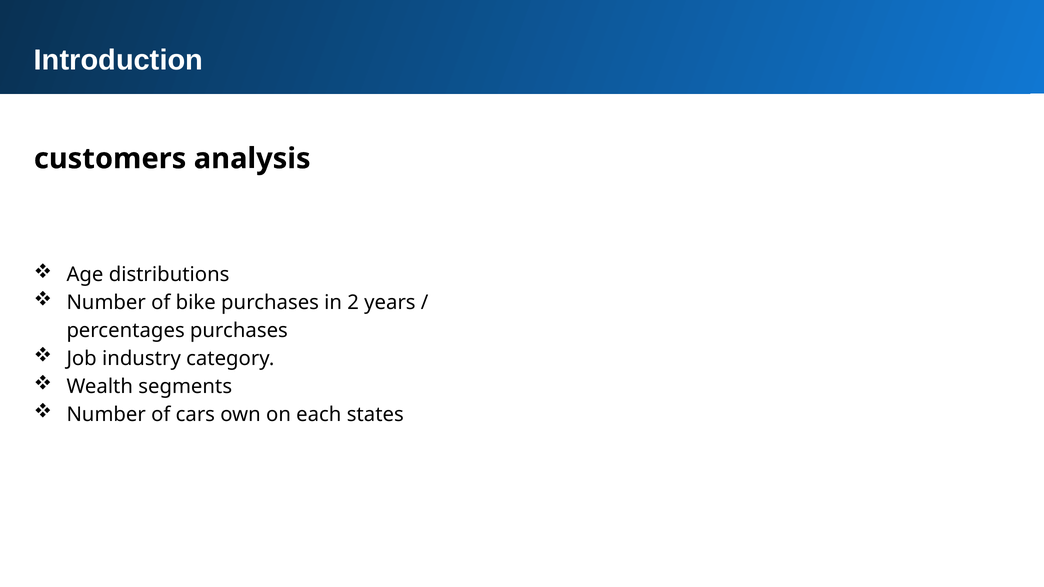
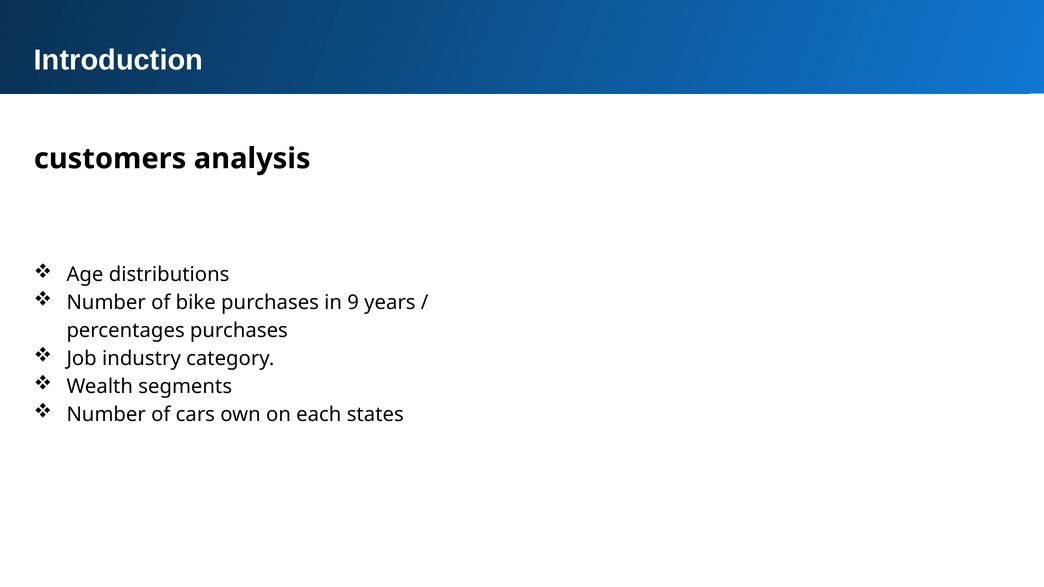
2: 2 -> 9 (353, 303)
